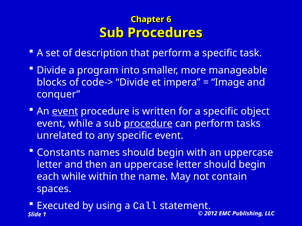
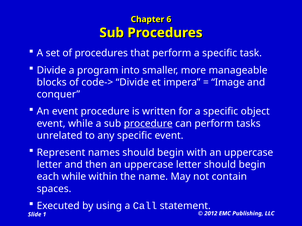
of description: description -> procedures (101, 53)
event underline: present -> none (65, 112)
Constants: Constants -> Represent (61, 153)
